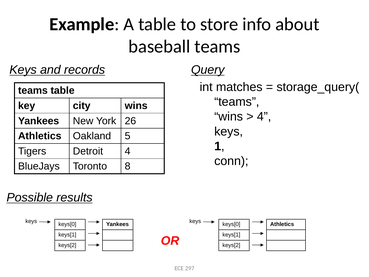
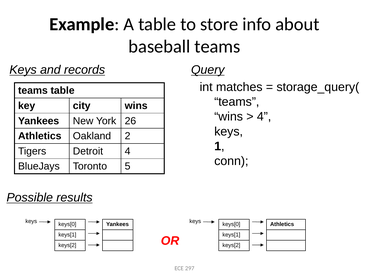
5: 5 -> 2 (128, 136)
8: 8 -> 5 (128, 166)
